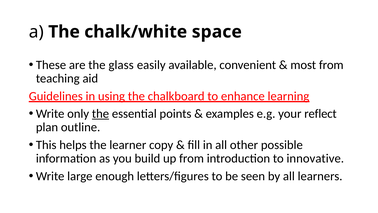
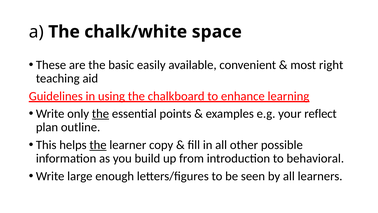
glass: glass -> basic (121, 65)
most from: from -> right (331, 65)
the underline: none -> present (98, 145)
innovative: innovative -> behavioral (315, 158)
